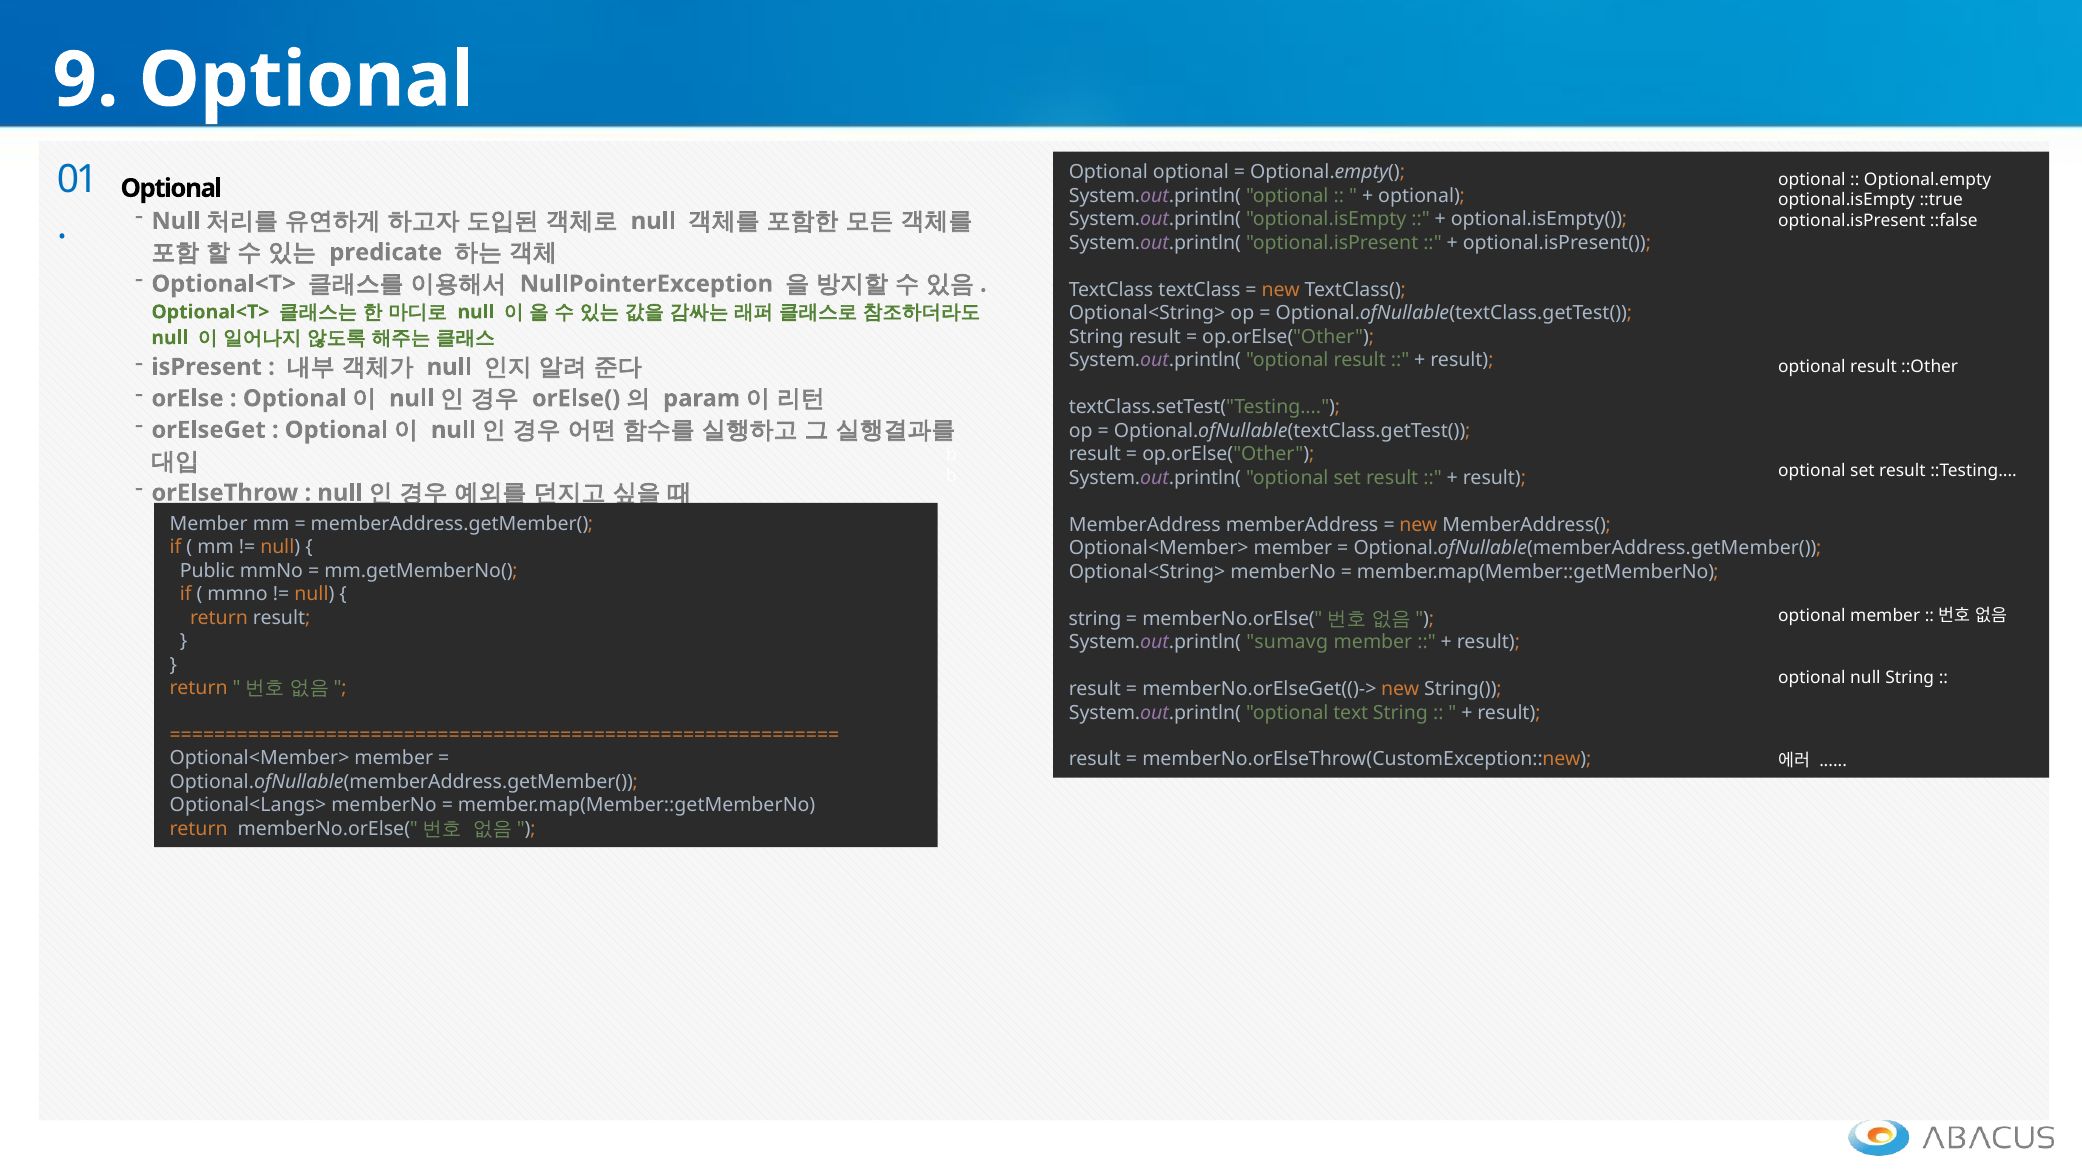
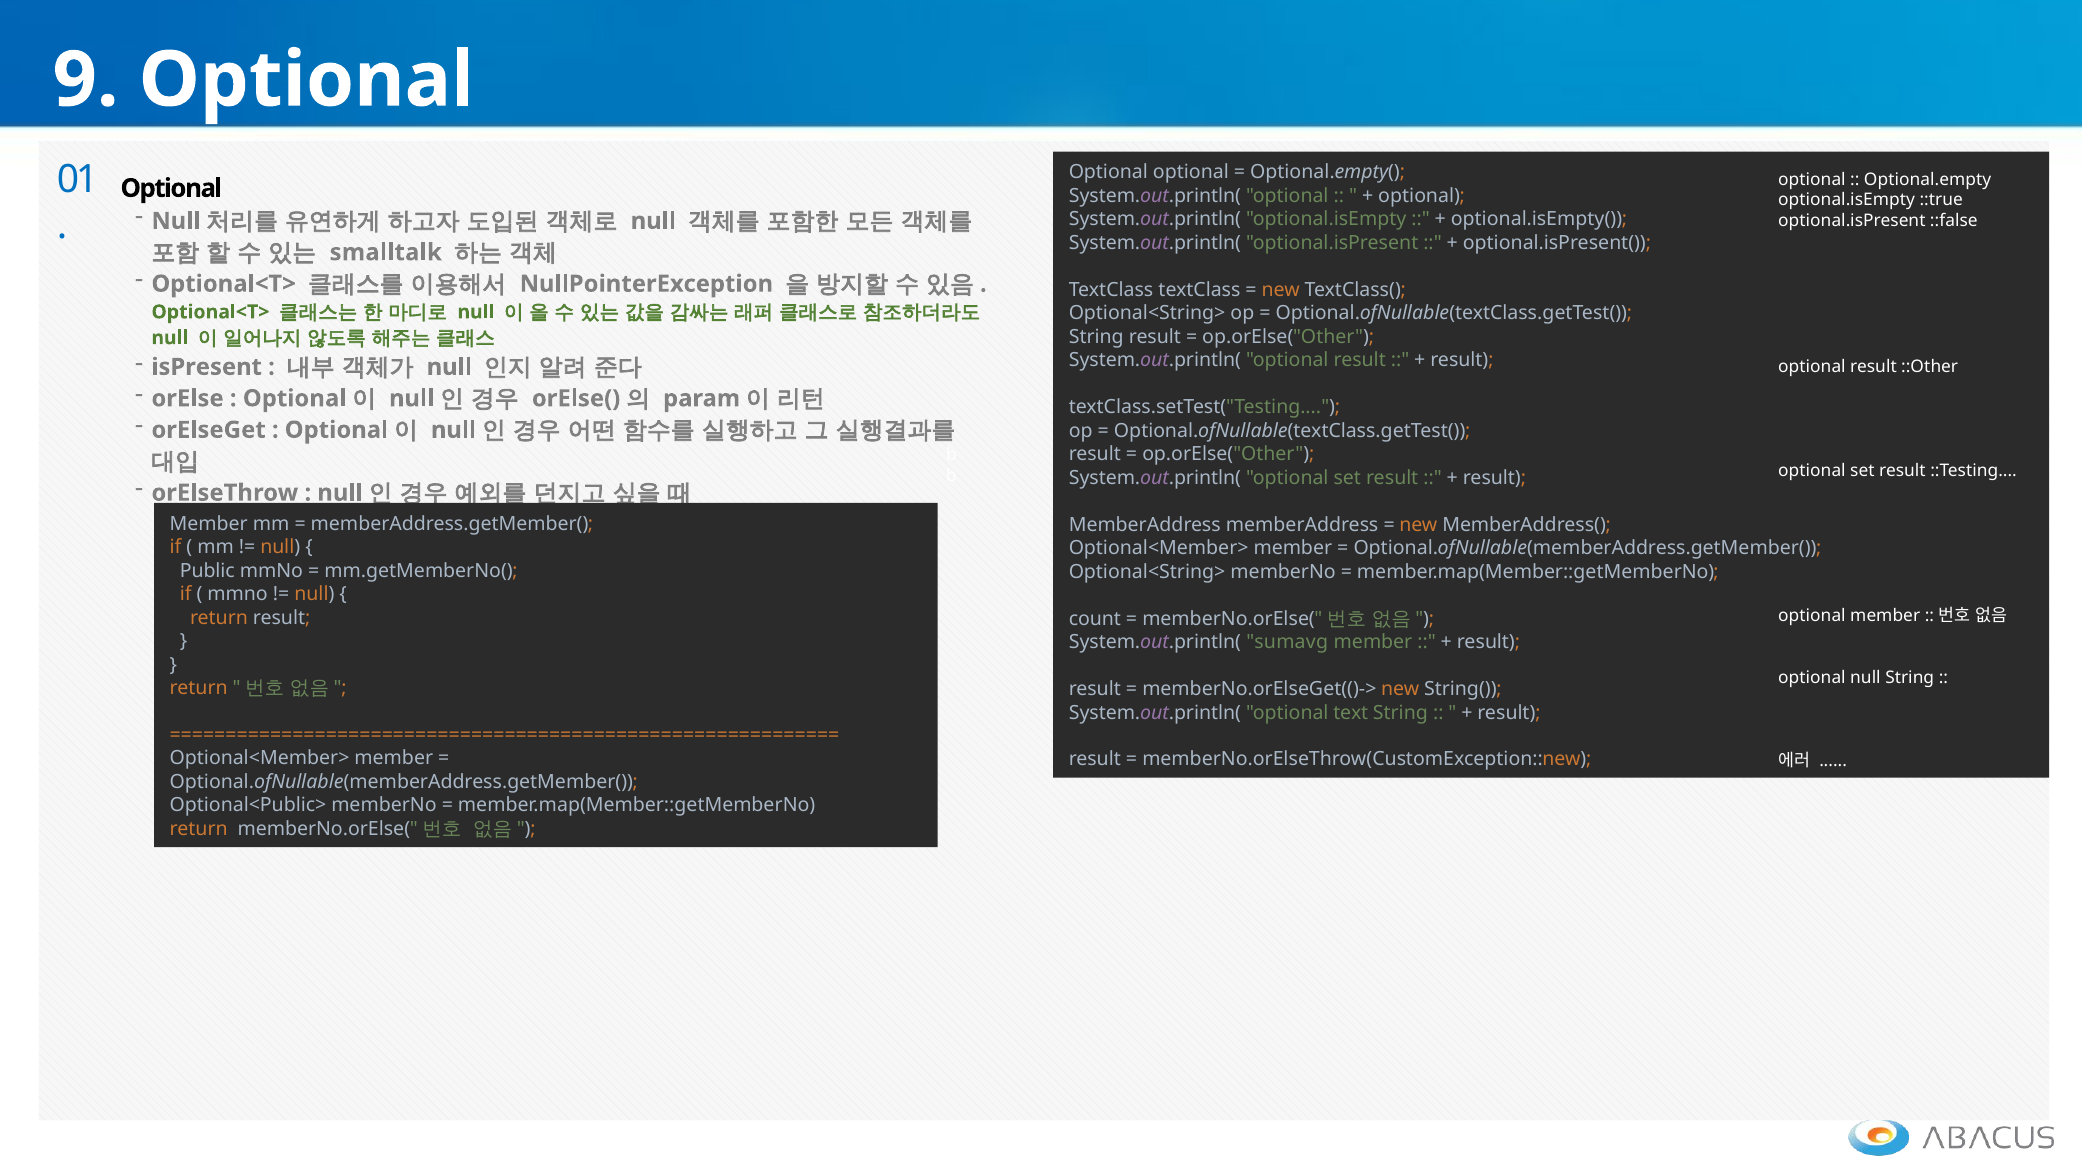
predicate: predicate -> smalltalk (386, 252)
string: string -> count (1095, 619)
Optional<Langs>: Optional<Langs> -> Optional<Public> (248, 806)
